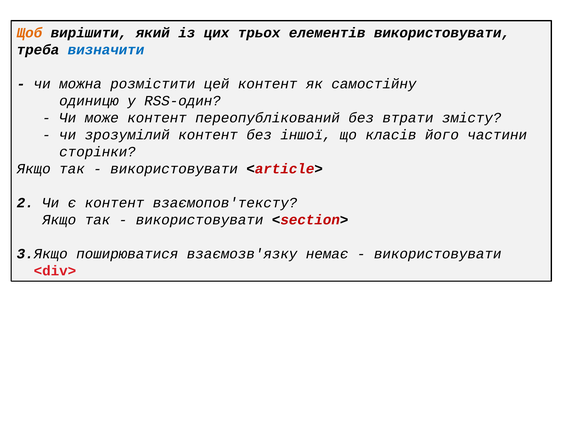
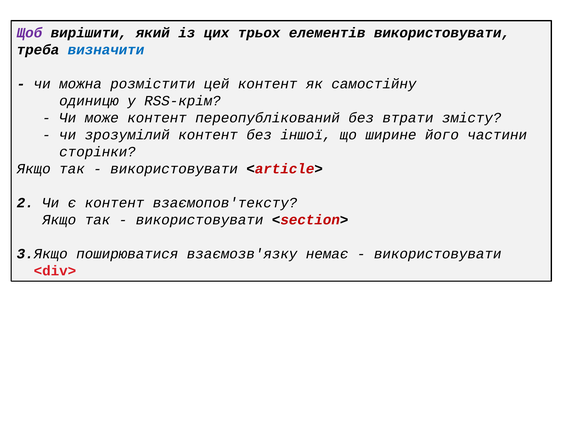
Щоб colour: orange -> purple (29, 33)
RSS-один: RSS-один -> RSS-крім (183, 101)
класів: класів -> ширине (391, 135)
